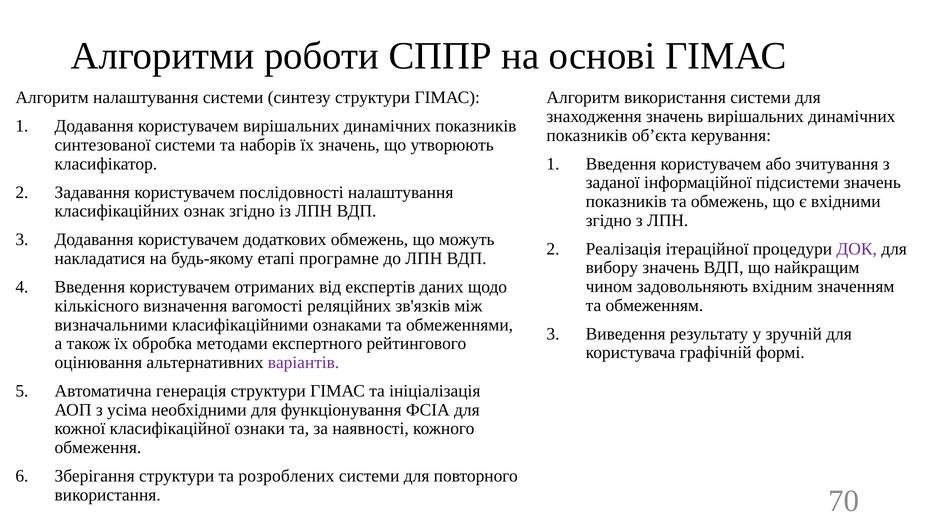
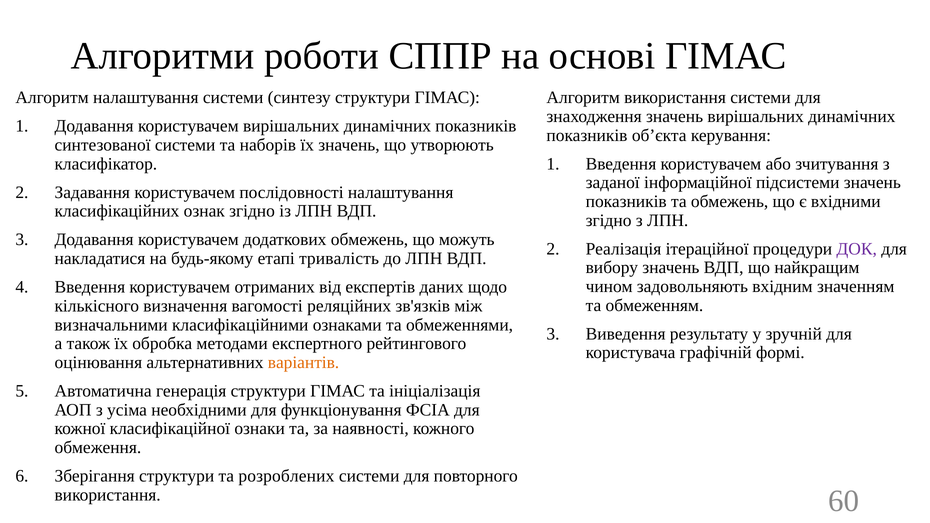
програмне: програмне -> тривалість (339, 259)
варіантів colour: purple -> orange (304, 363)
70: 70 -> 60 (844, 501)
